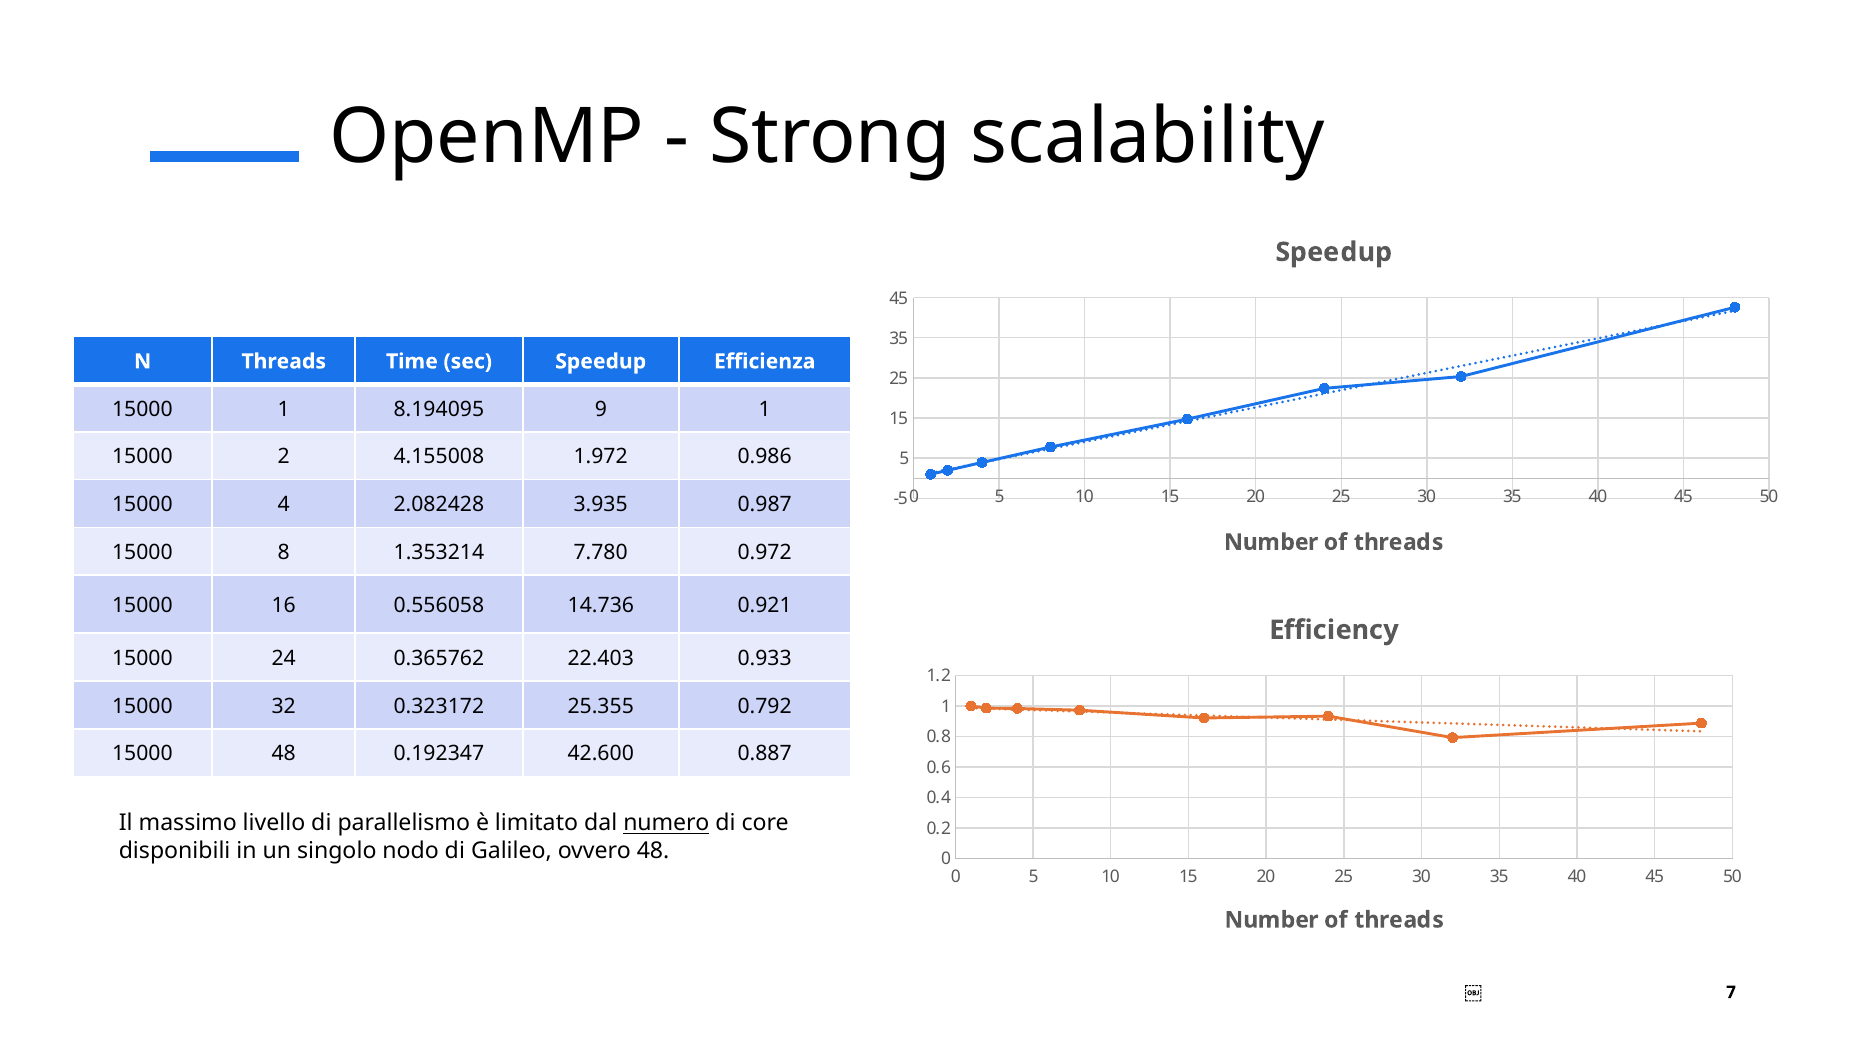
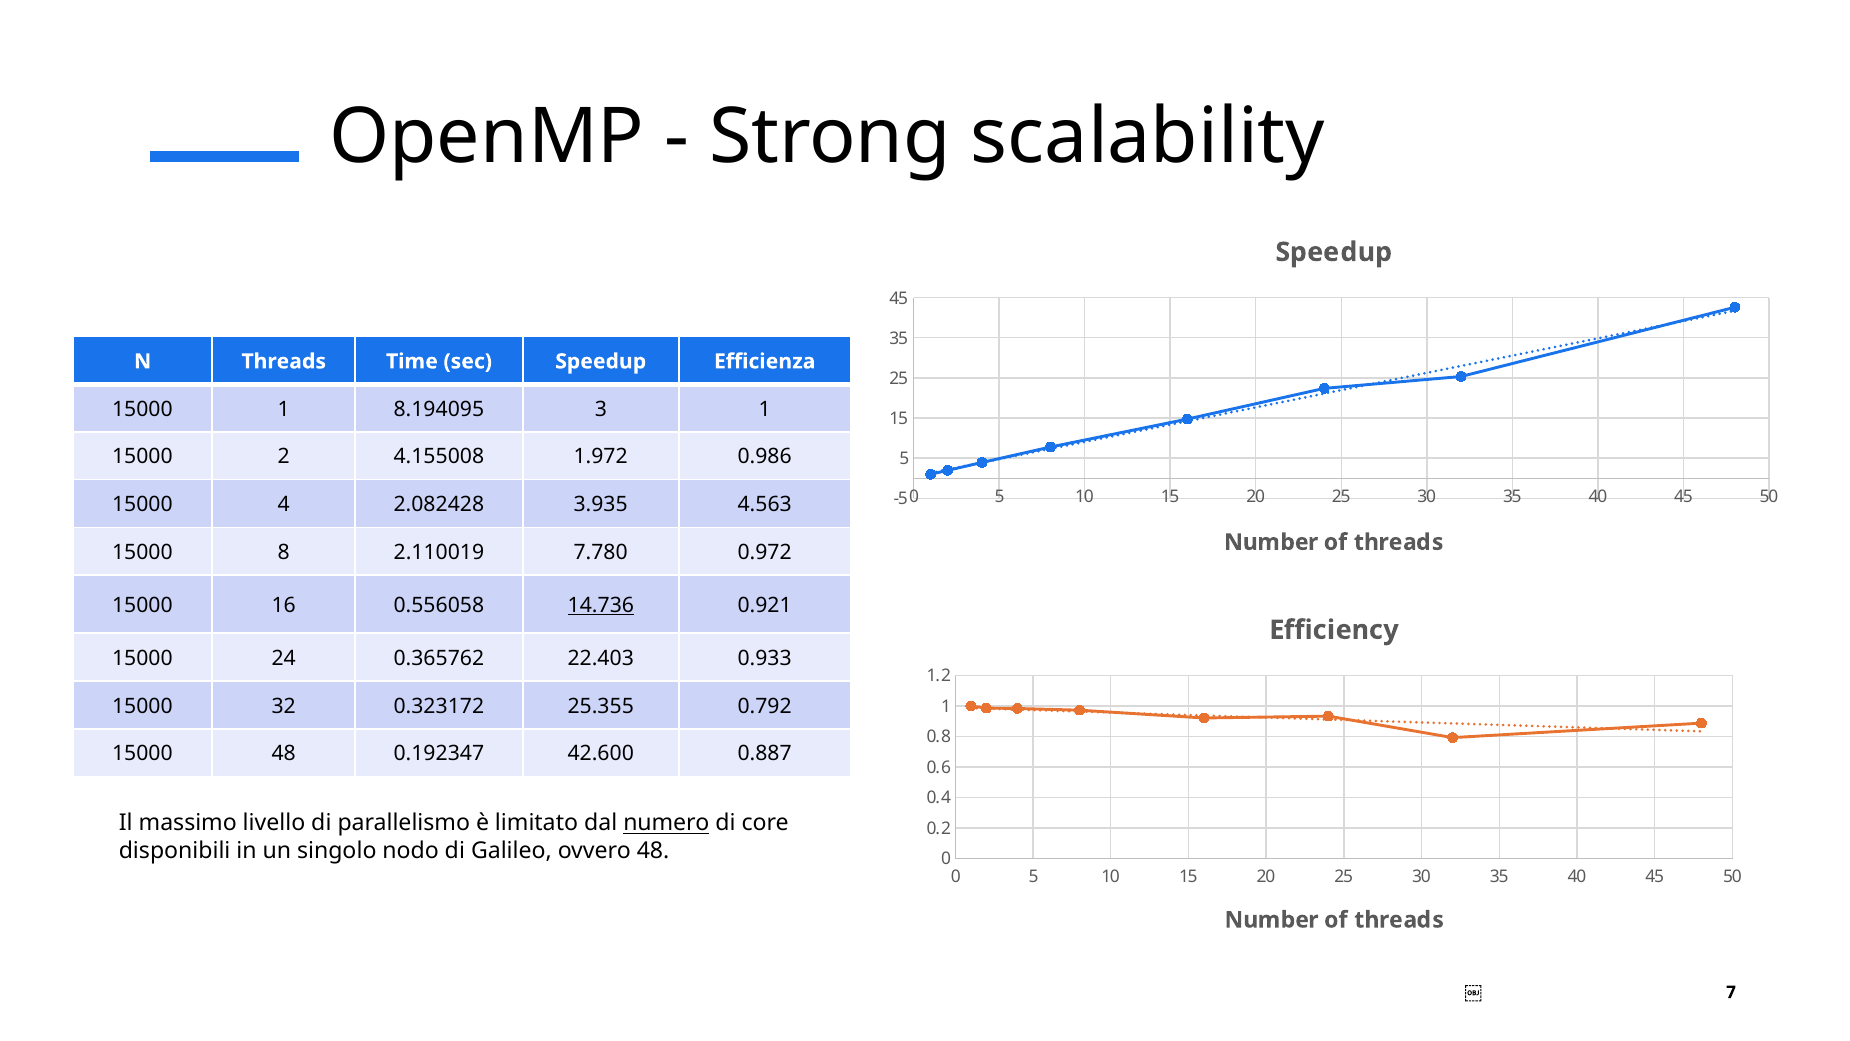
9: 9 -> 3 (601, 409)
0.987: 0.987 -> 4.563 (765, 505)
1.353214: 1.353214 -> 2.110019 (439, 552)
14.736 underline: none -> present (601, 605)
